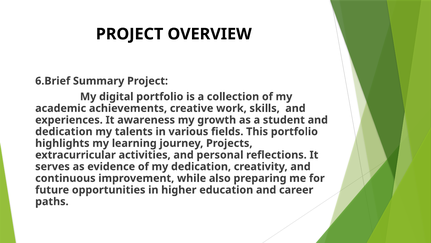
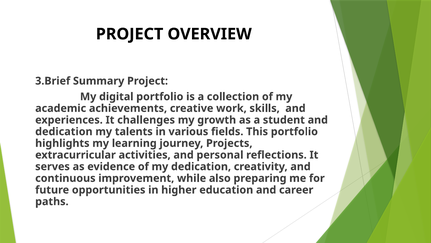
6.Brief: 6.Brief -> 3.Brief (53, 81)
awareness: awareness -> challenges (146, 120)
